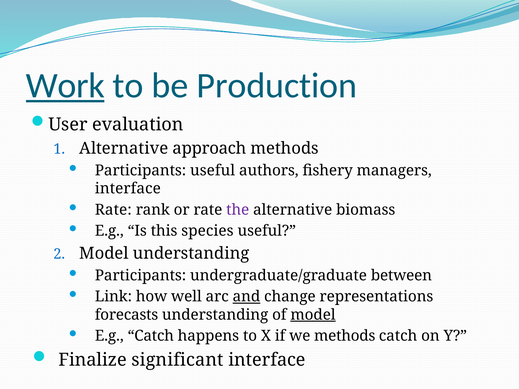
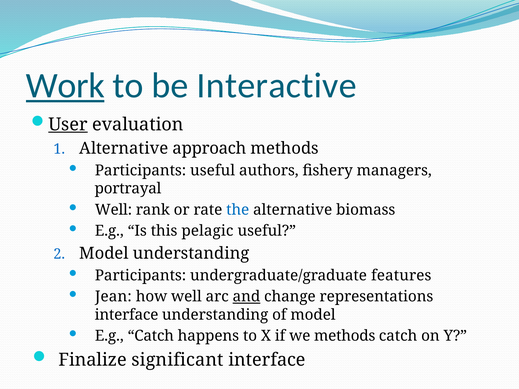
Production: Production -> Interactive (277, 86)
User underline: none -> present (68, 124)
interface: interface -> portrayal (128, 189)
Rate: Rate -> Well (113, 210)
the colour: purple -> blue (238, 210)
species: species -> pelagic (207, 231)
between: between -> features (401, 276)
Link: Link -> Jean (113, 297)
forecasts: forecasts -> interface (127, 315)
model underline: present -> none (313, 315)
